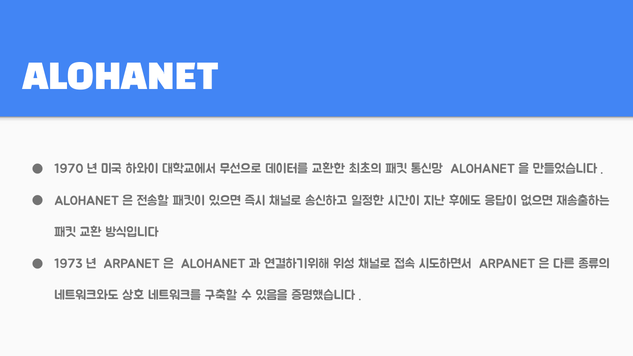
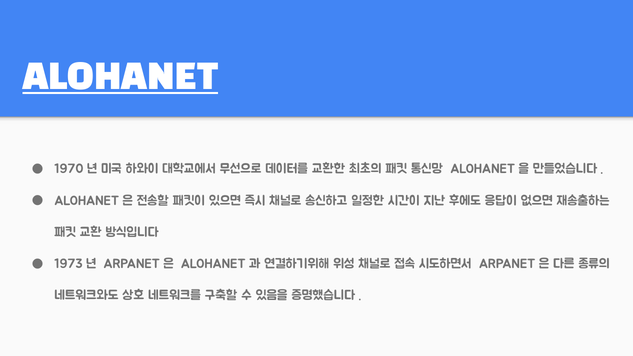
ALOHANET underline: none -> present (120, 78)
